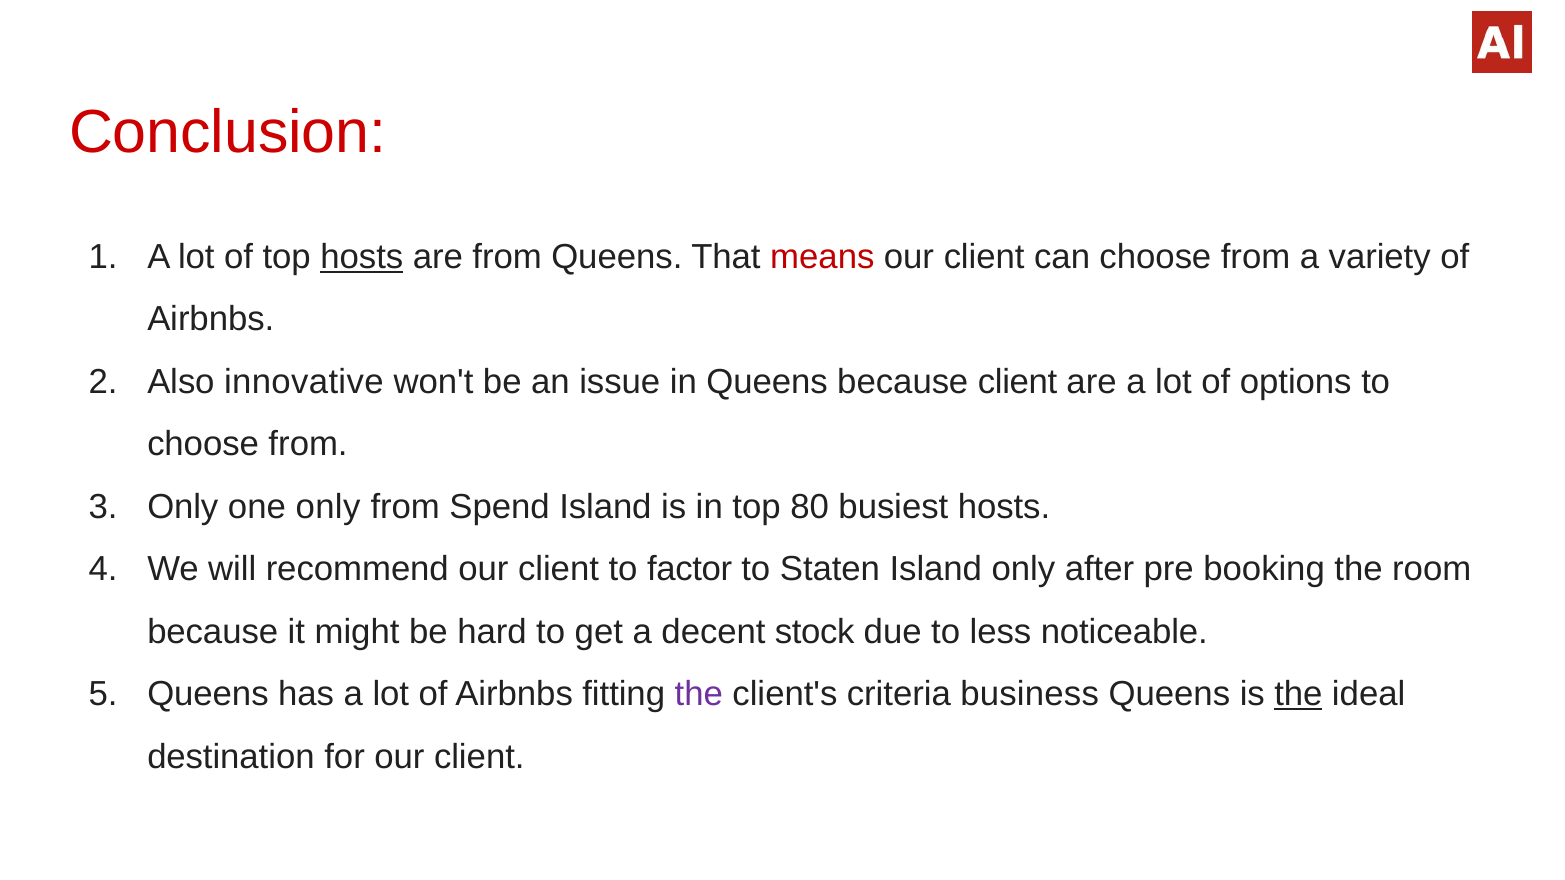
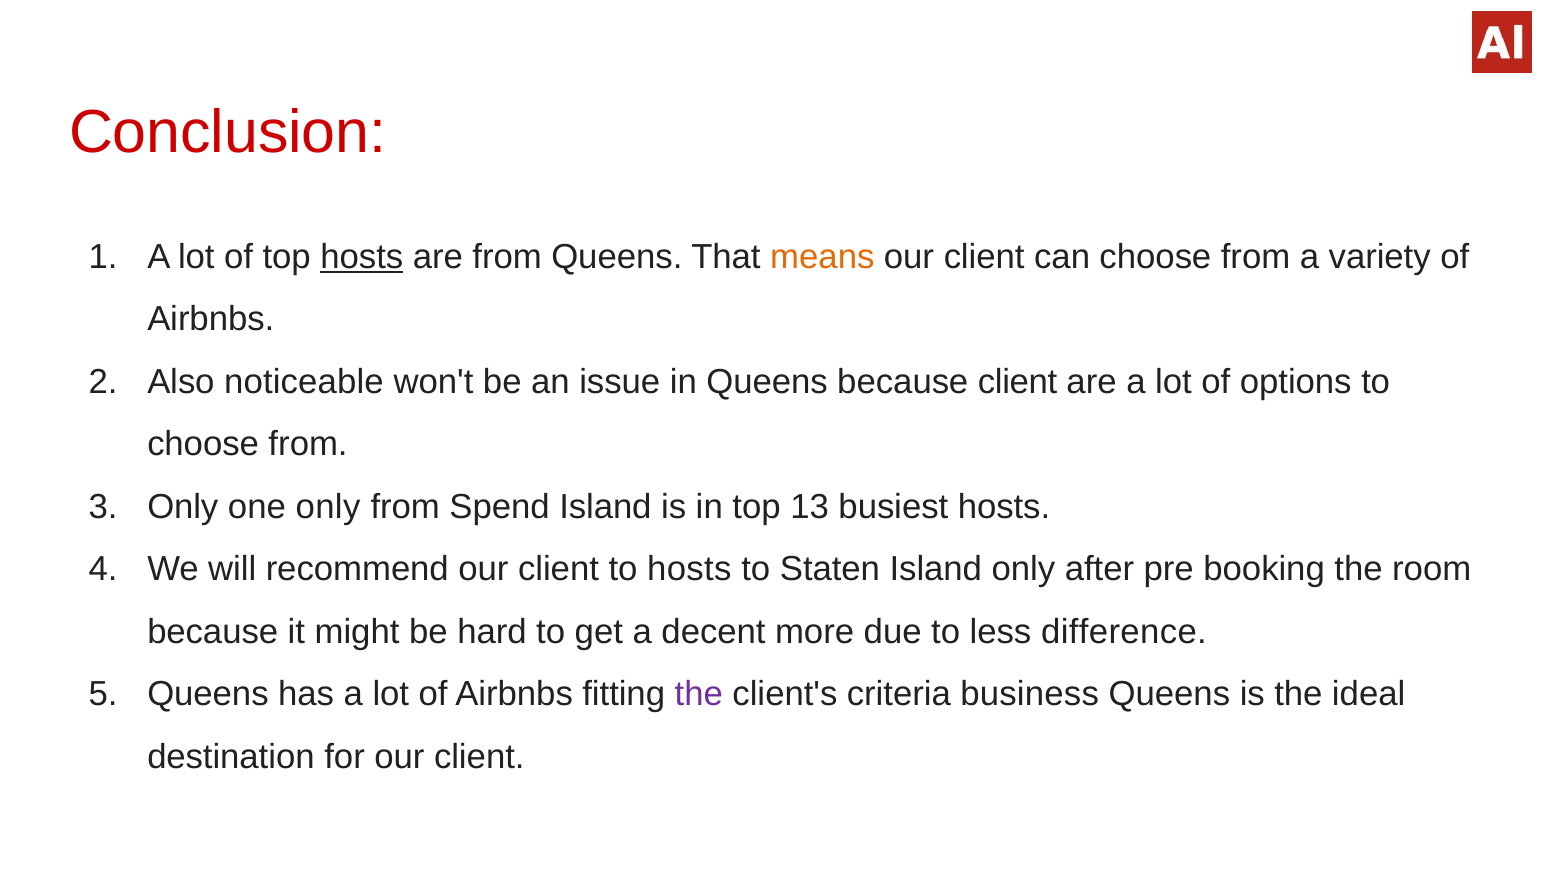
means colour: red -> orange (822, 257)
innovative: innovative -> noticeable (304, 382)
80: 80 -> 13 (810, 507)
to factor: factor -> hosts (689, 570)
stock: stock -> more (815, 632)
noticeable: noticeable -> difference (1124, 632)
the underline: present -> none (1298, 695)
